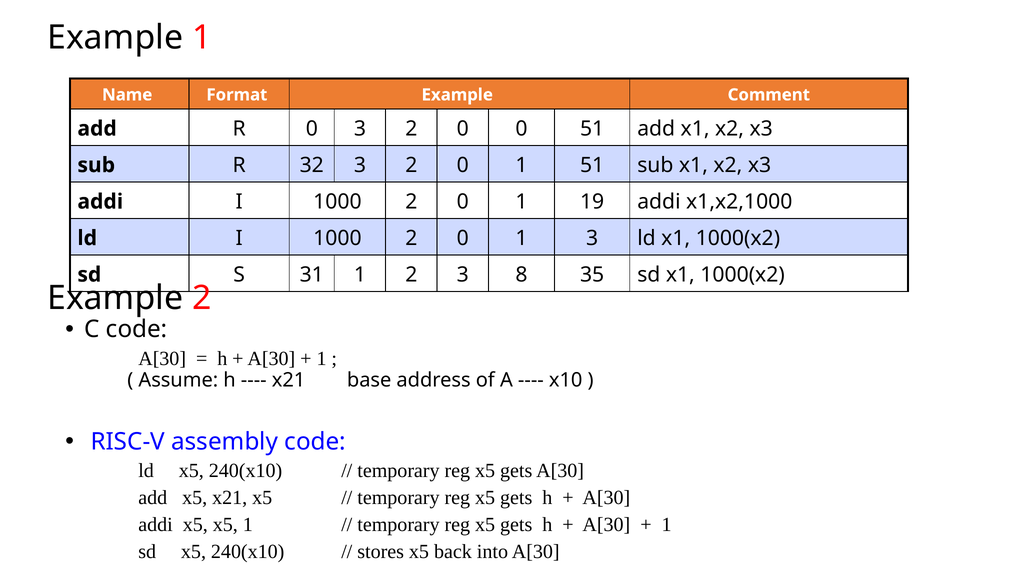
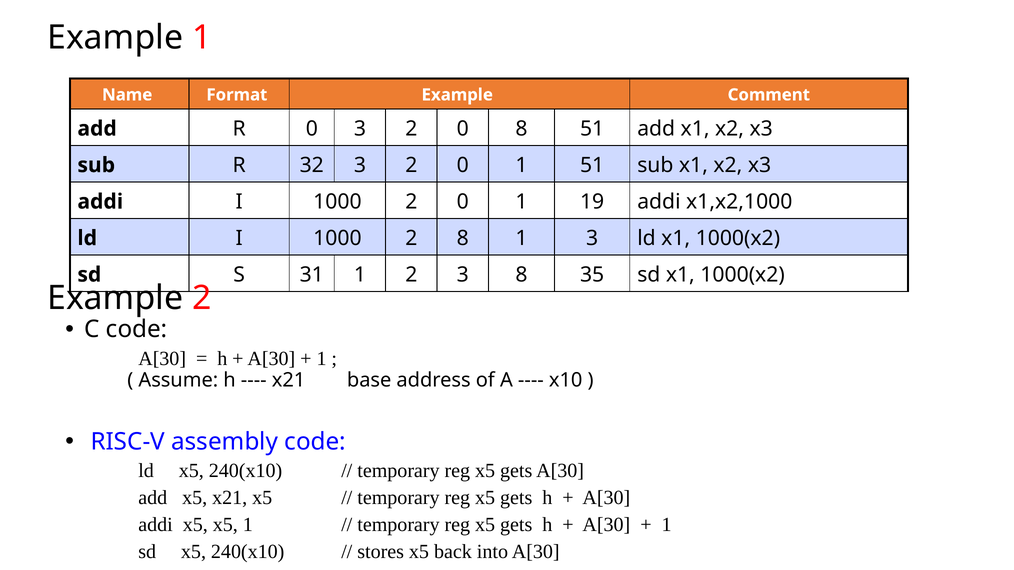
0 0: 0 -> 8 (522, 129)
0: 0 -> 8 (463, 238)
